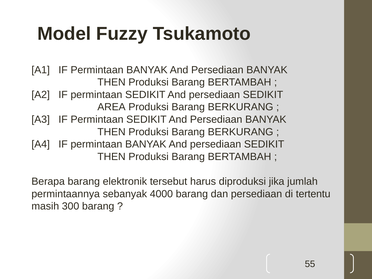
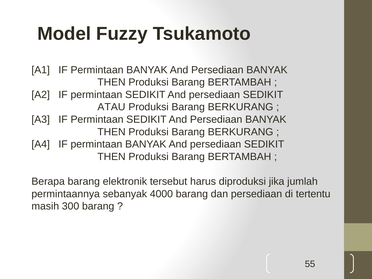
AREA: AREA -> ATAU (111, 107)
